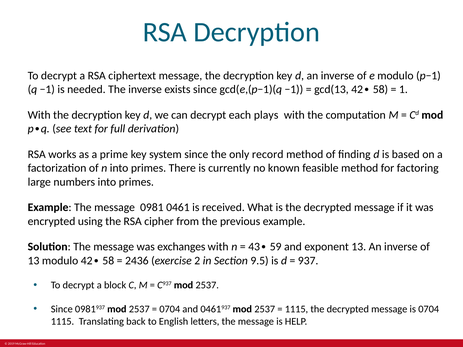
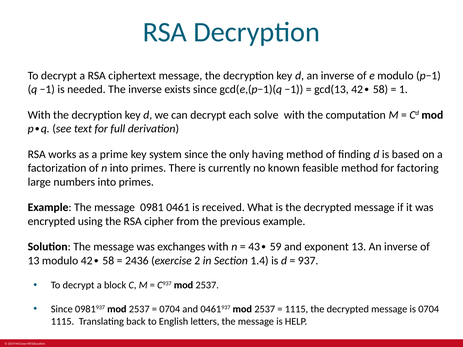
plays: plays -> solve (266, 115)
record: record -> having (268, 154)
9.5: 9.5 -> 1.4 (260, 261)
